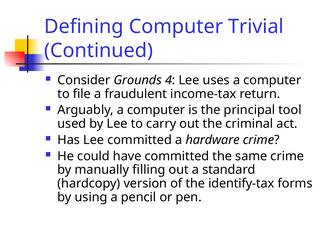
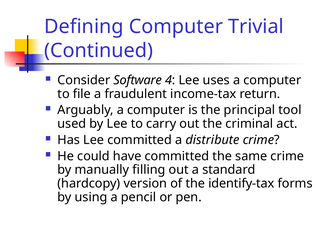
Grounds: Grounds -> Software (138, 80)
hardware: hardware -> distribute (213, 140)
